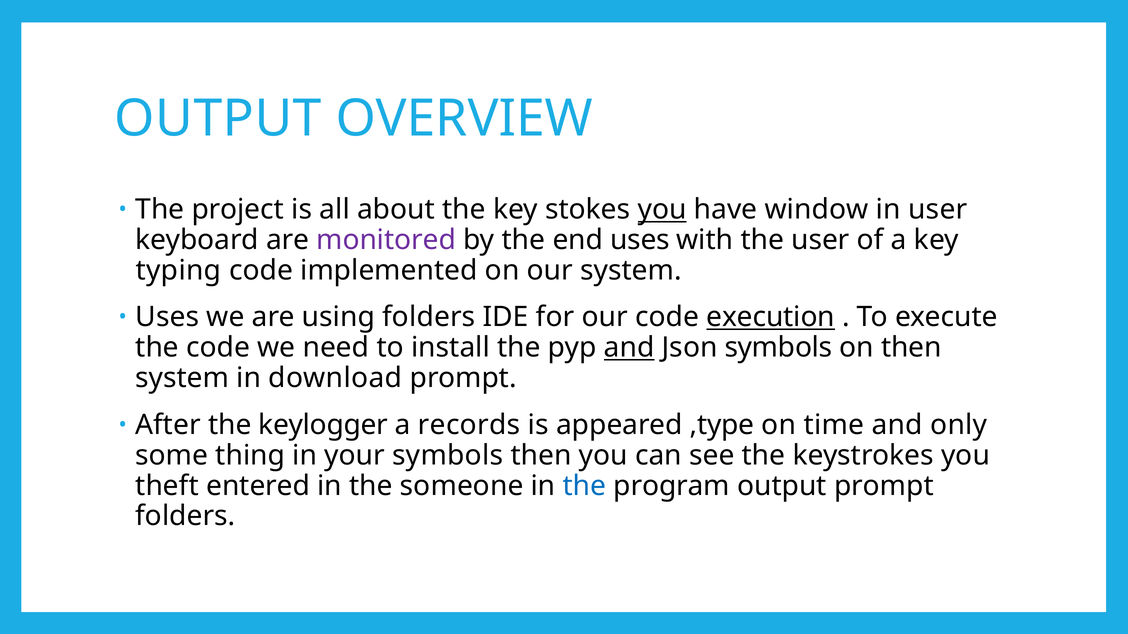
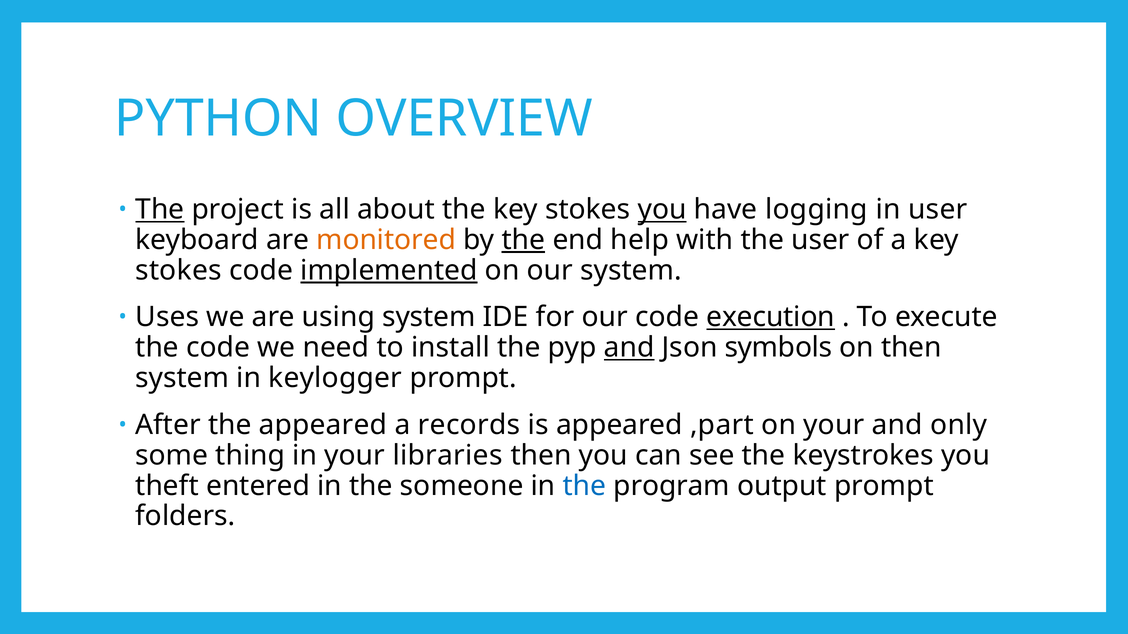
OUTPUT: OUTPUT -> PYTHON (218, 119)
The underline: none -> present (160, 210)
window: window -> logging (816, 210)
monitored colour: purple -> orange (386, 240)
the underline: none -> present (523, 240)
end uses: uses -> help (640, 240)
typing: typing -> stokes (179, 271)
implemented underline: none -> present (389, 271)
using folders: folders -> system (429, 317)
download: download -> keylogger (335, 378)
the keylogger: keylogger -> appeared (323, 425)
,type: ,type -> ,part (722, 425)
on time: time -> your (834, 425)
your symbols: symbols -> libraries (448, 456)
